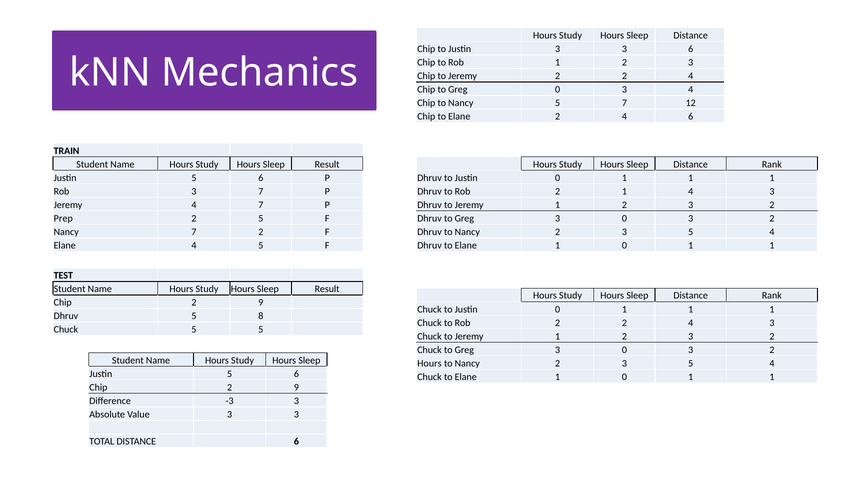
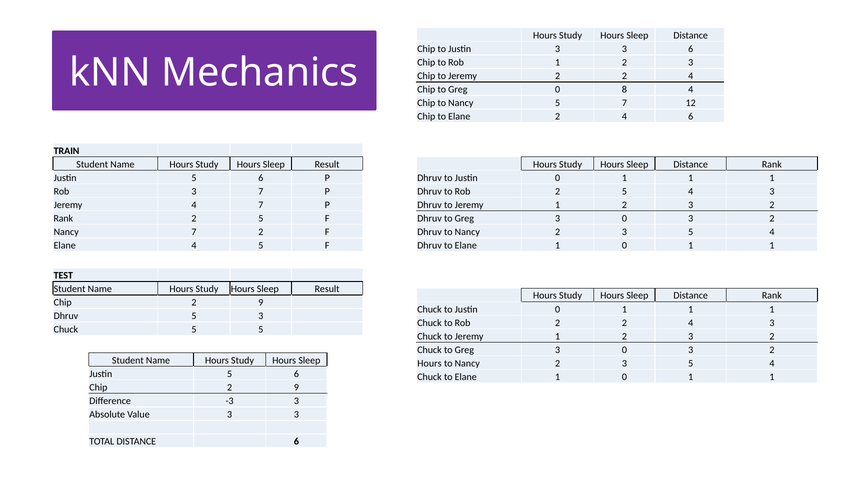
Greg 0 3: 3 -> 8 (624, 90)
Rob 2 1: 1 -> 5 (624, 192)
Prep: Prep -> Rank (63, 219)
5 8: 8 -> 3 (261, 316)
